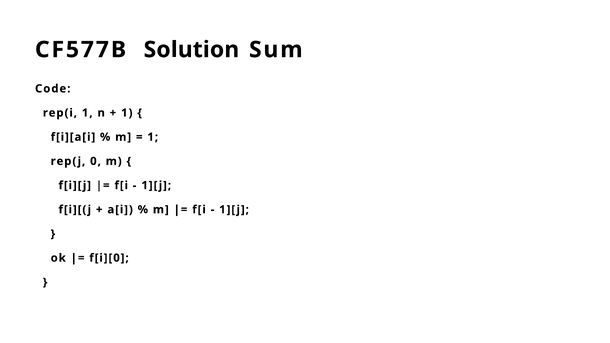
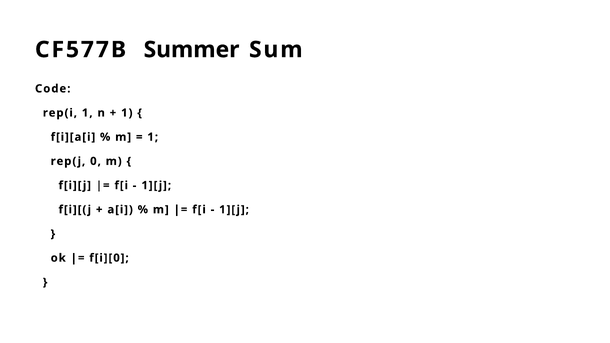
Solution: Solution -> Summer (192, 50)
